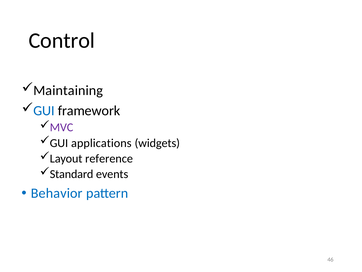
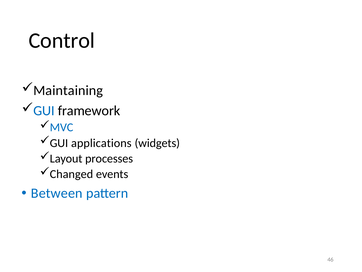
MVC colour: purple -> blue (62, 127)
reference: reference -> processes (109, 158)
Standard: Standard -> Changed (71, 174)
Behavior: Behavior -> Between (57, 193)
